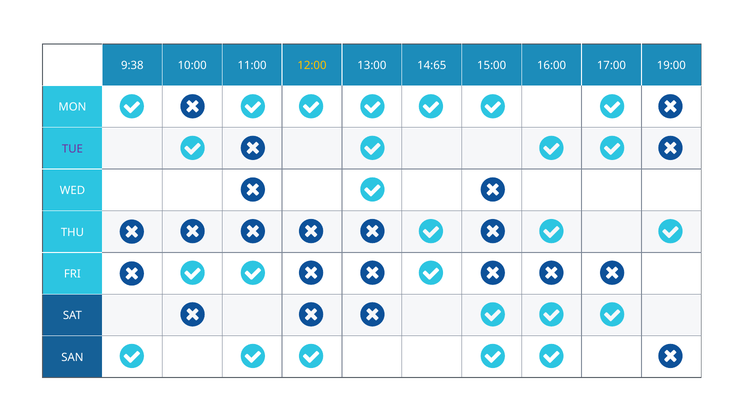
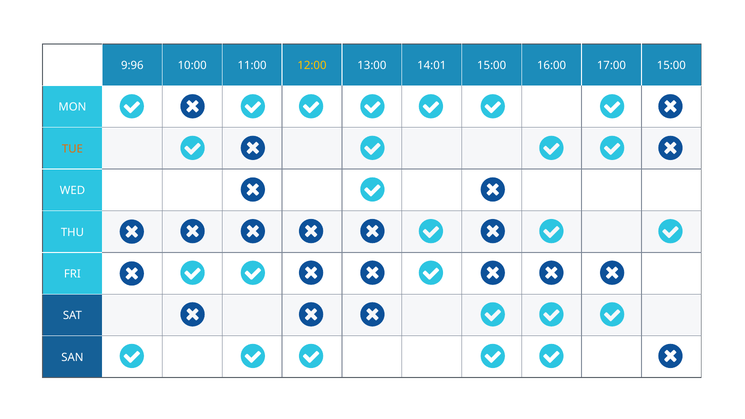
9:38: 9:38 -> 9:96 (132, 65)
14:65: 14:65 -> 14:01 (432, 65)
17:00 19:00: 19:00 -> 15:00 (671, 65)
TUE colour: purple -> orange (72, 149)
